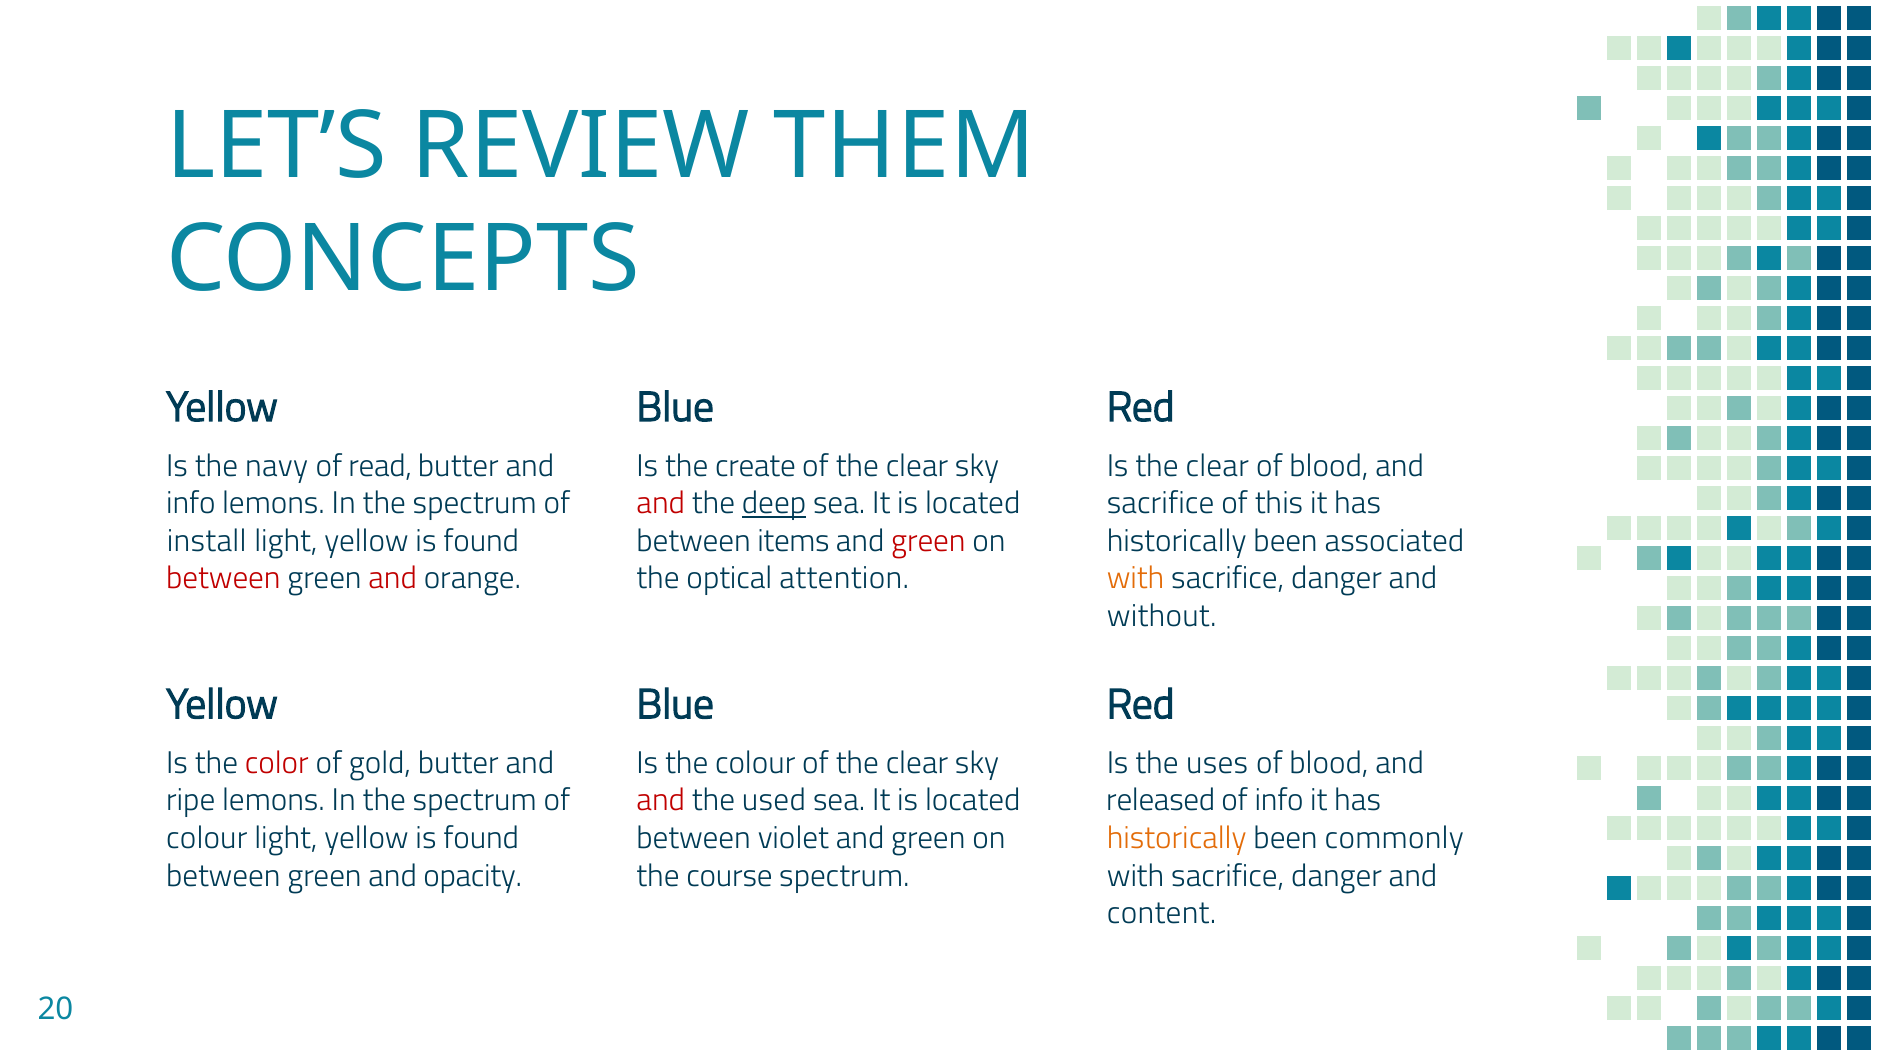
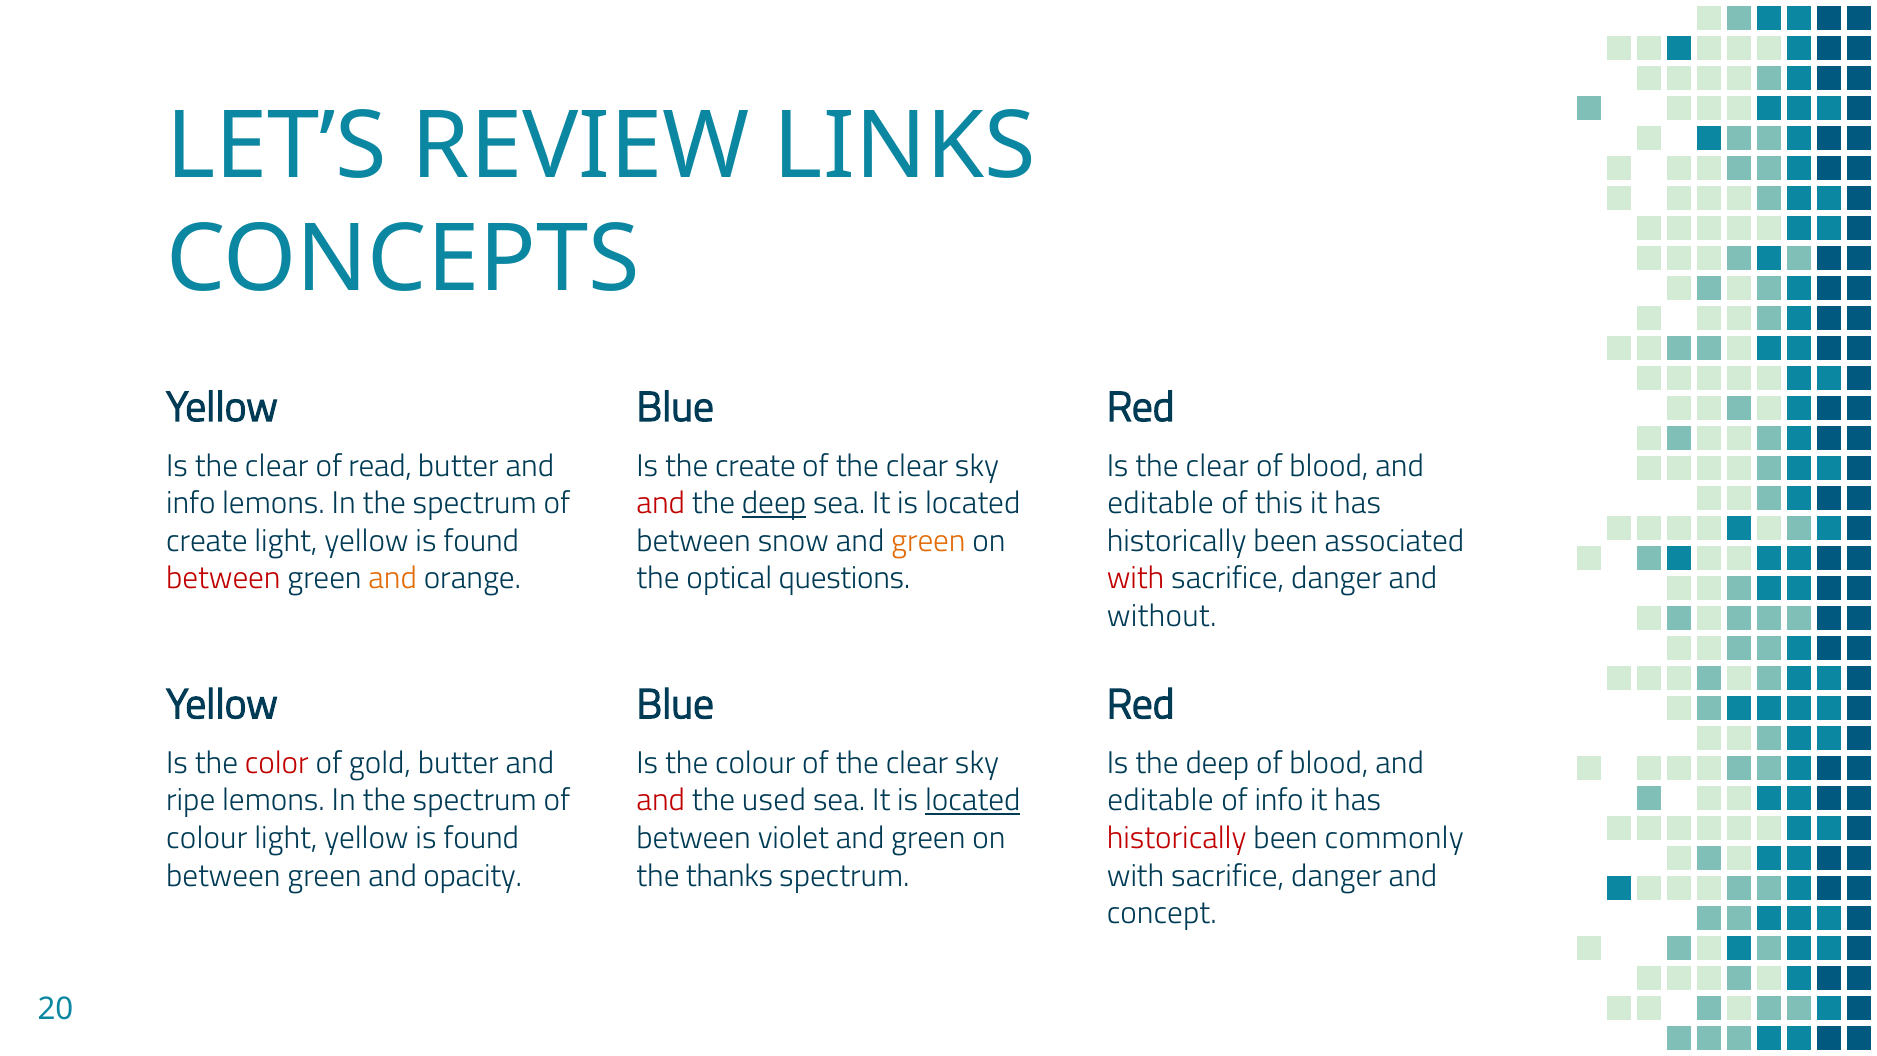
THEM: THEM -> LINKS (905, 147)
navy: navy -> clear (277, 466)
sacrifice: sacrifice -> editable (1160, 503)
install: install -> create (207, 541)
items: items -> snow (793, 541)
green colour: red -> orange (928, 541)
and colour: red -> orange (393, 578)
attention: attention -> questions (845, 578)
with colour: orange -> red (1136, 578)
Is the uses: uses -> deep (1217, 763)
located underline: none -> present (973, 800)
released: released -> editable (1160, 800)
historically colour: orange -> red (1177, 838)
course: course -> thanks (730, 876)
content: content -> concept (1162, 913)
